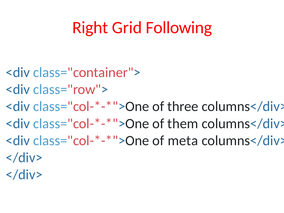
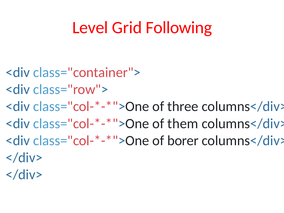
Right: Right -> Level (90, 27)
meta: meta -> borer (183, 141)
